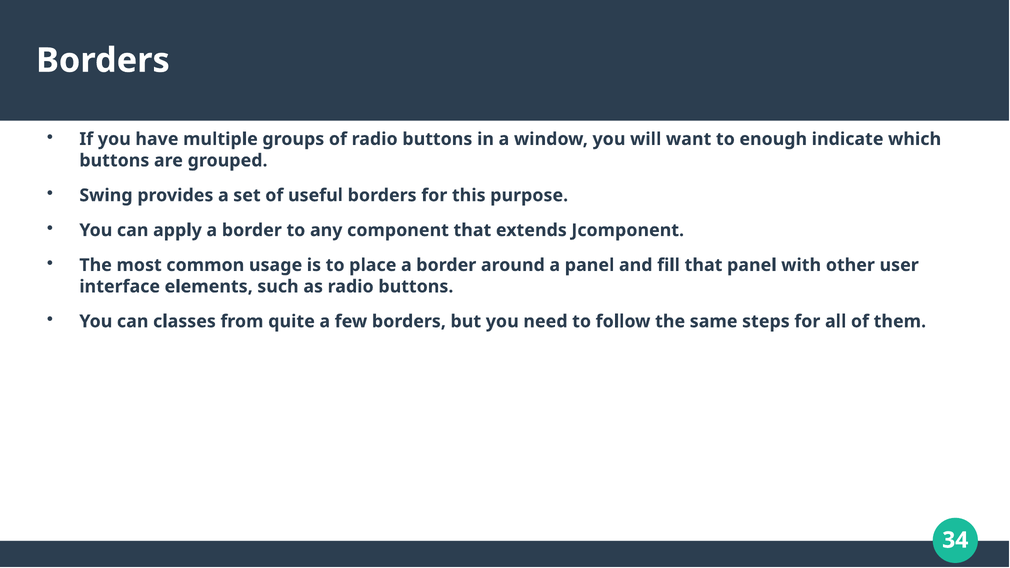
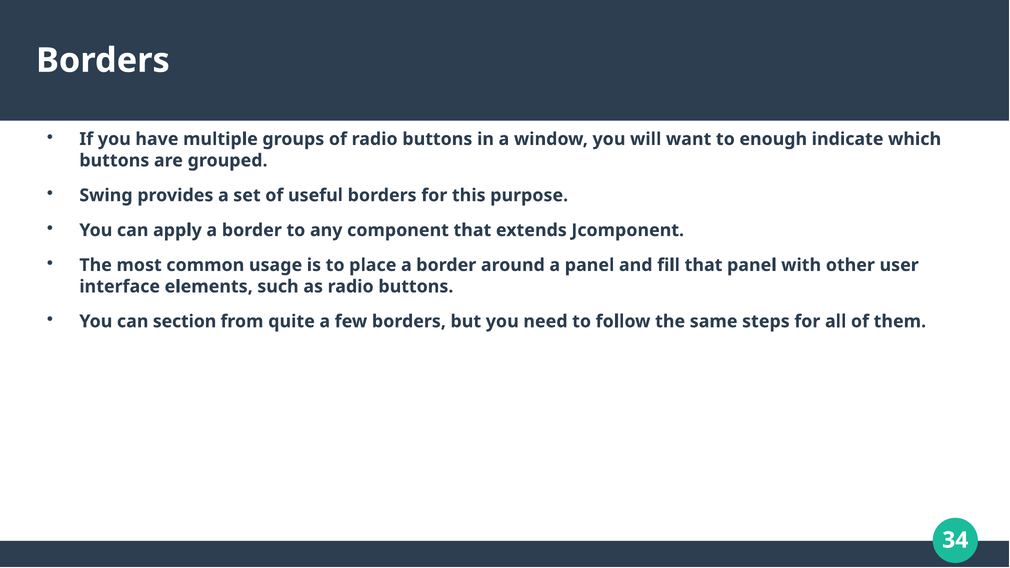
classes: classes -> section (185, 321)
